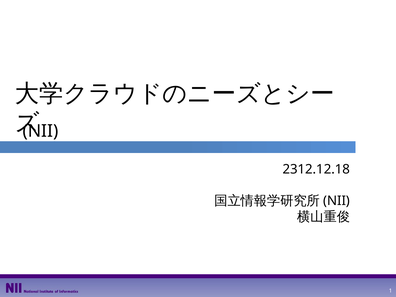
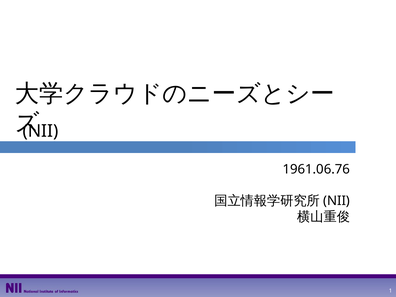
2312.12.18: 2312.12.18 -> 1961.06.76 (316, 169)
